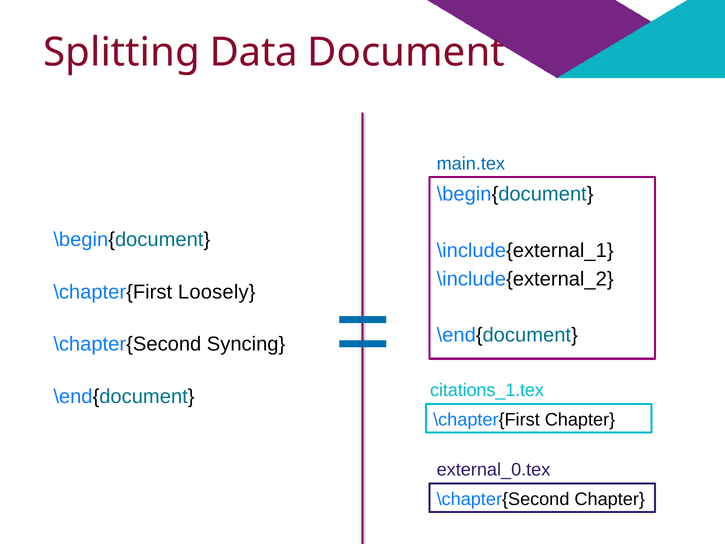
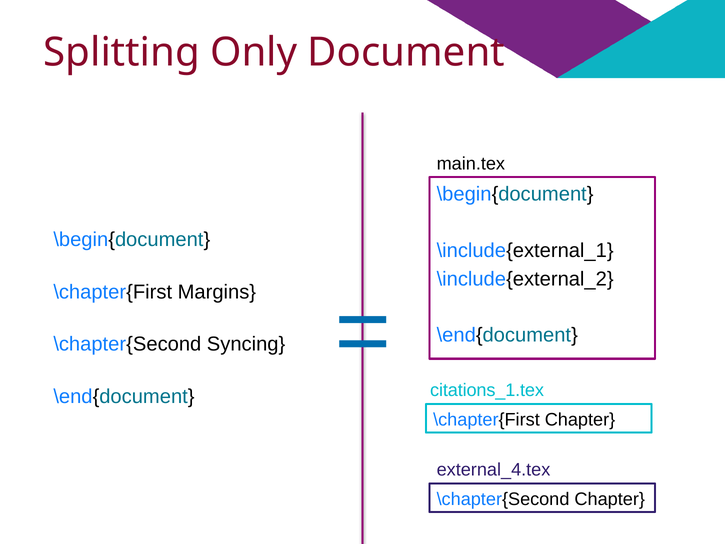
Data: Data -> Only (254, 52)
main.tex colour: blue -> black (471, 163)
Loosely: Loosely -> Margins (217, 292)
external_0.tex: external_0.tex -> external_4.tex (494, 470)
